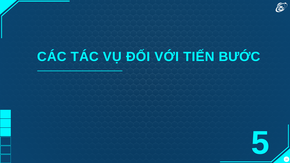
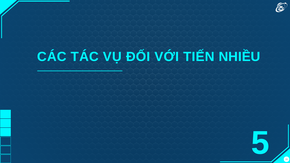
BƯỚC: BƯỚC -> NHIỀU (240, 57)
